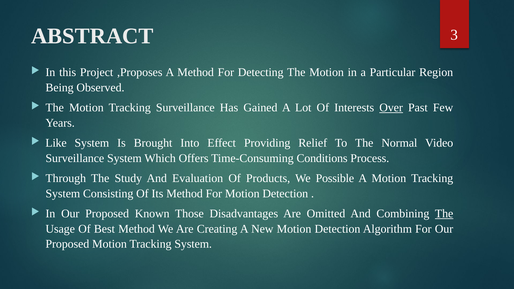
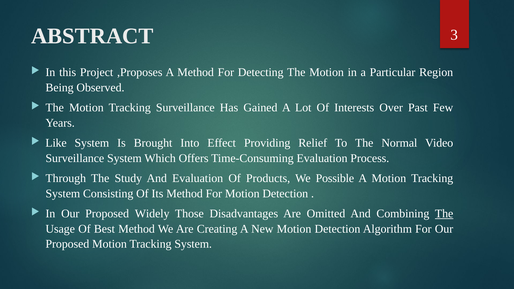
Over underline: present -> none (391, 108)
Time-Consuming Conditions: Conditions -> Evaluation (322, 158)
Known: Known -> Widely (152, 214)
